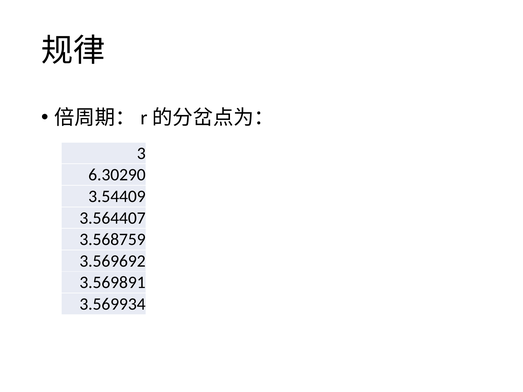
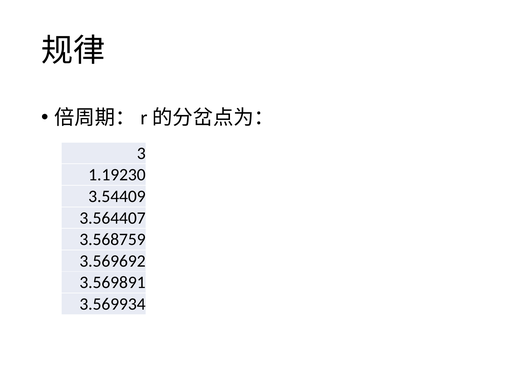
6.30290: 6.30290 -> 1.19230 (117, 175)
